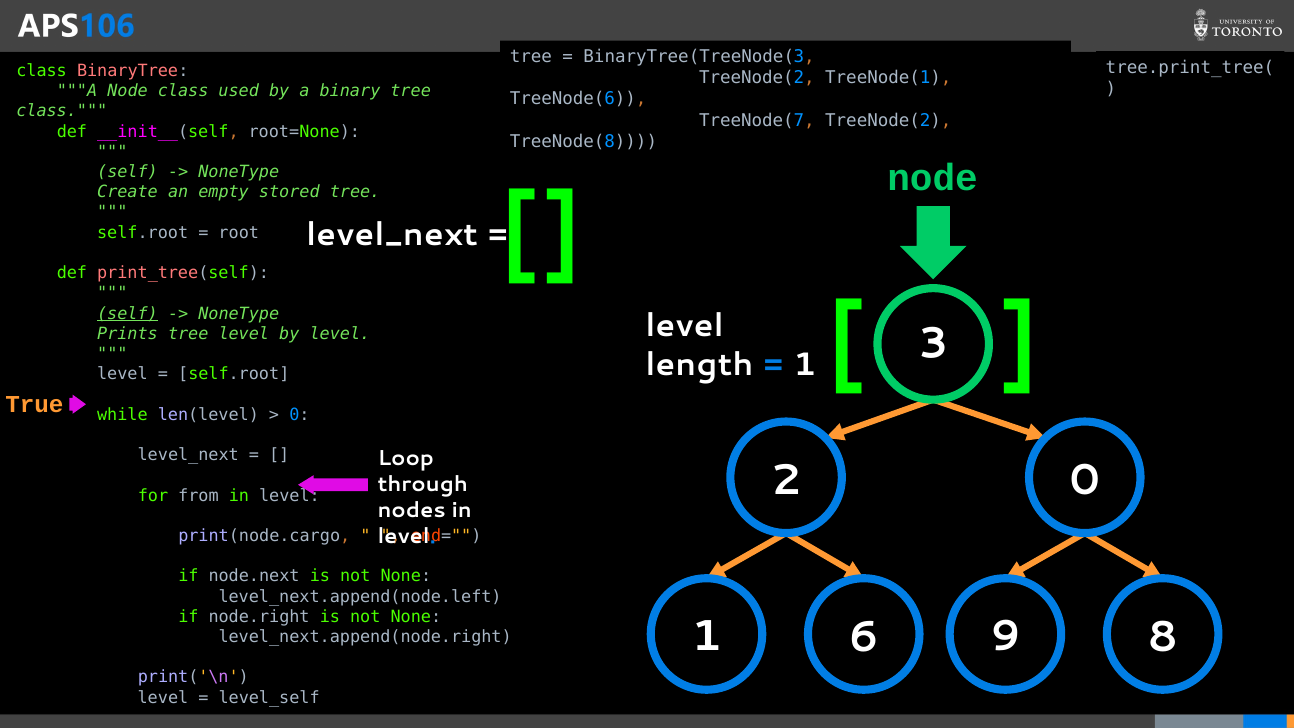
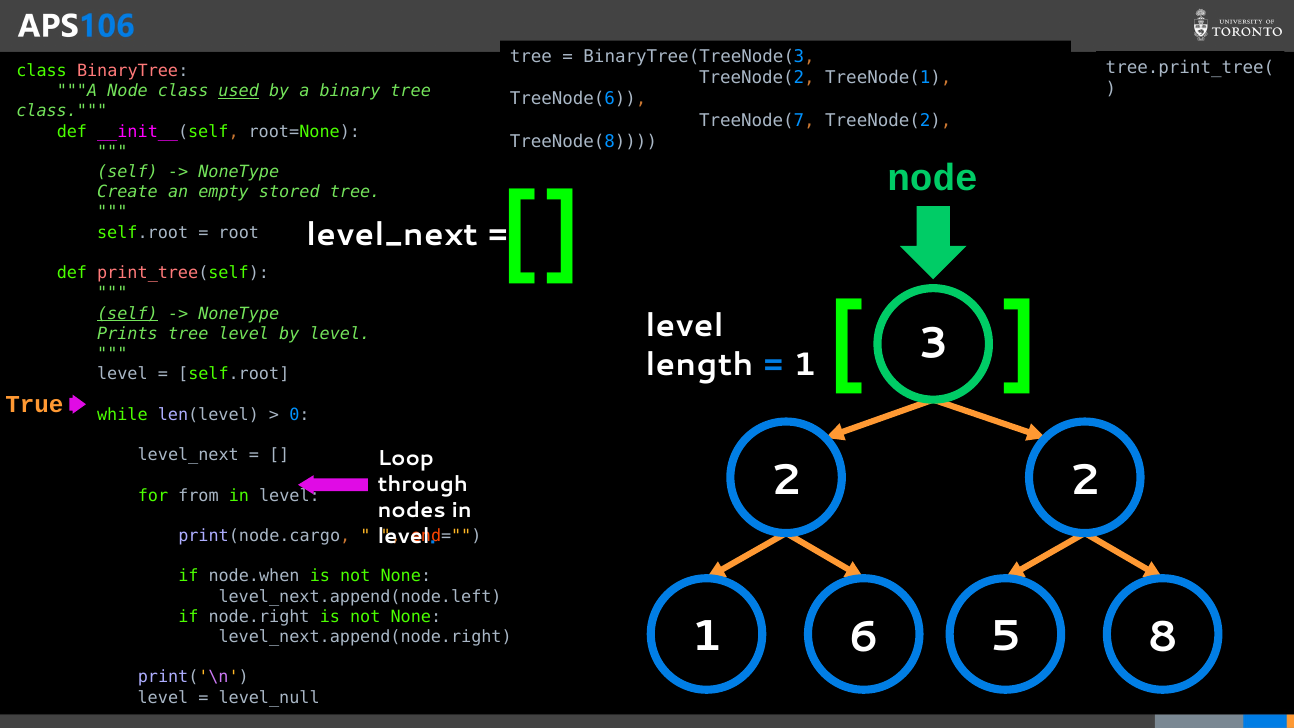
used underline: none -> present (239, 91)
2 0: 0 -> 2 (1085, 480)
node.next: node.next -> node.when (254, 576)
9: 9 -> 5 (1005, 637)
level_self: level_self -> level_null (269, 697)
